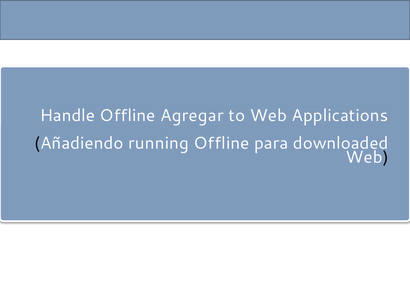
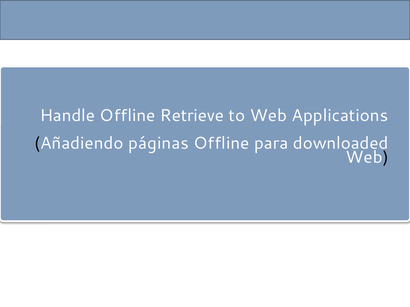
Agregar: Agregar -> Retrieve (192, 116)
running: running -> páginas (159, 144)
